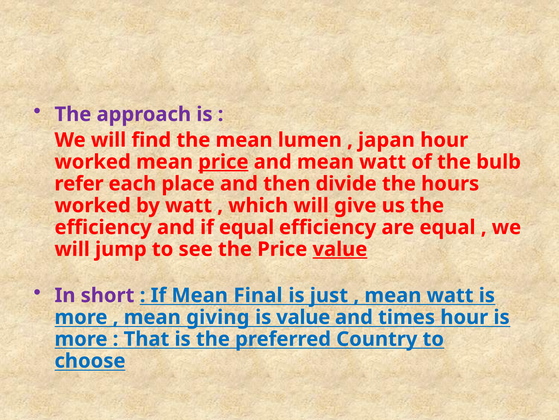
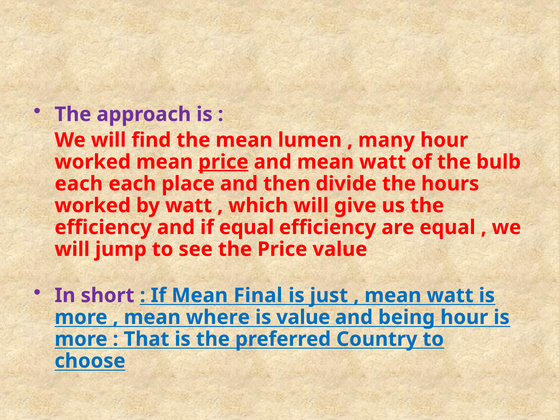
japan: japan -> many (386, 140)
refer: refer -> each (79, 183)
value underline: present -> none (340, 249)
giving: giving -> where (218, 317)
times: times -> being (407, 317)
